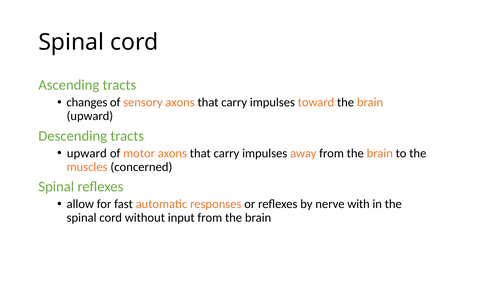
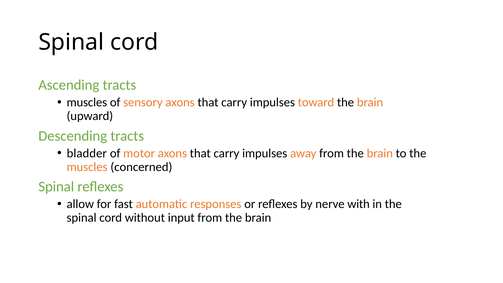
changes: changes -> muscles (87, 102)
upward: upward -> bladder (87, 153)
